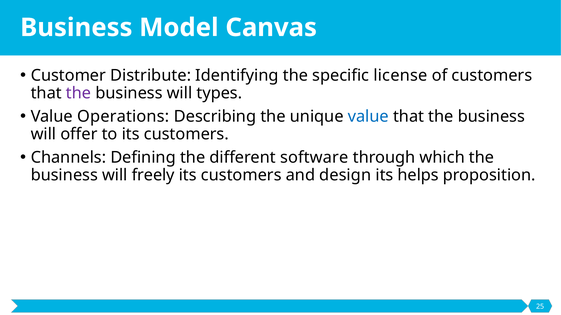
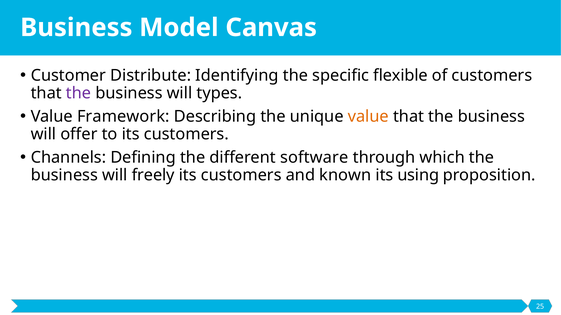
license: license -> flexible (401, 76)
Operations: Operations -> Framework (123, 117)
value colour: blue -> orange (368, 117)
design: design -> known (345, 175)
helps: helps -> using (418, 175)
